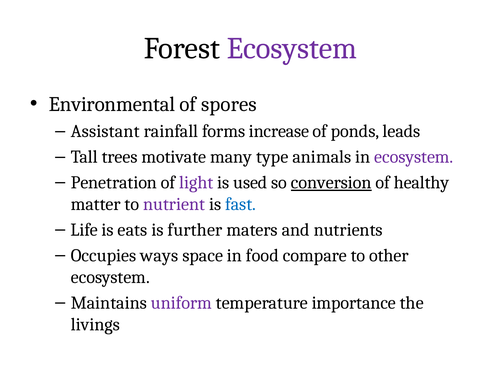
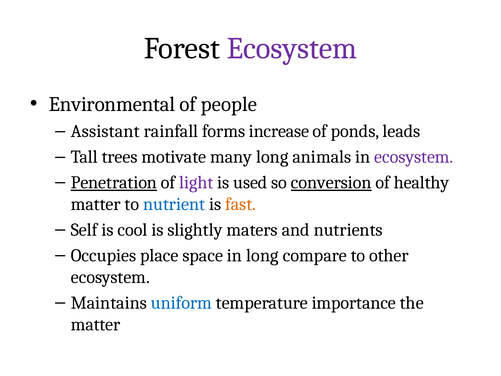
spores: spores -> people (229, 104)
many type: type -> long (272, 157)
Penetration underline: none -> present (114, 182)
nutrient colour: purple -> blue (174, 204)
fast colour: blue -> orange (241, 204)
Life: Life -> Self (84, 230)
eats: eats -> cool (133, 230)
further: further -> slightly (195, 230)
ways: ways -> place (159, 255)
in food: food -> long (262, 255)
uniform colour: purple -> blue (181, 303)
livings: livings -> matter (96, 324)
